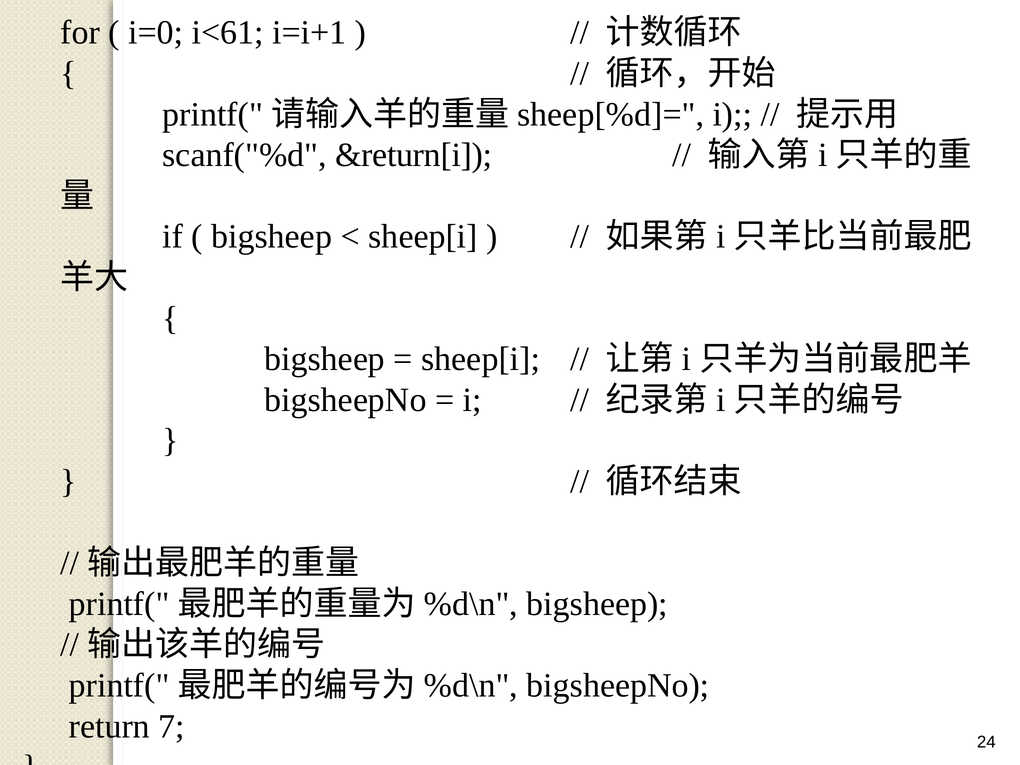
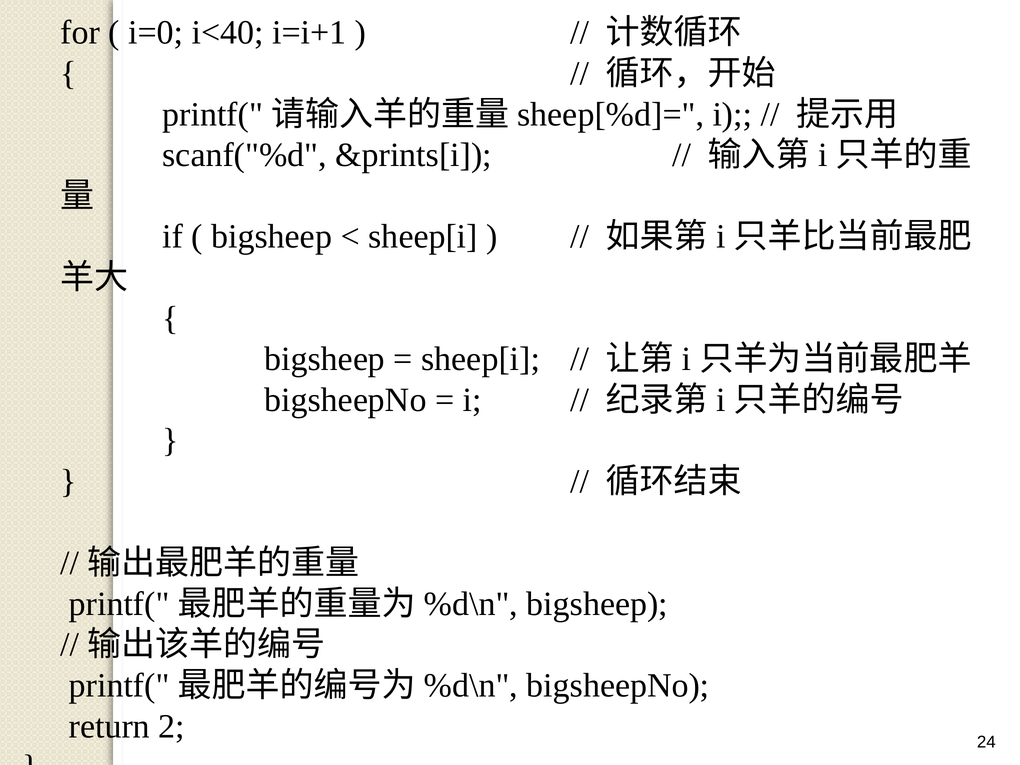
i<61: i<61 -> i<40 (228, 33)
&return[i: &return[i -> &prints[i (414, 155)
7: 7 -> 2 (172, 726)
